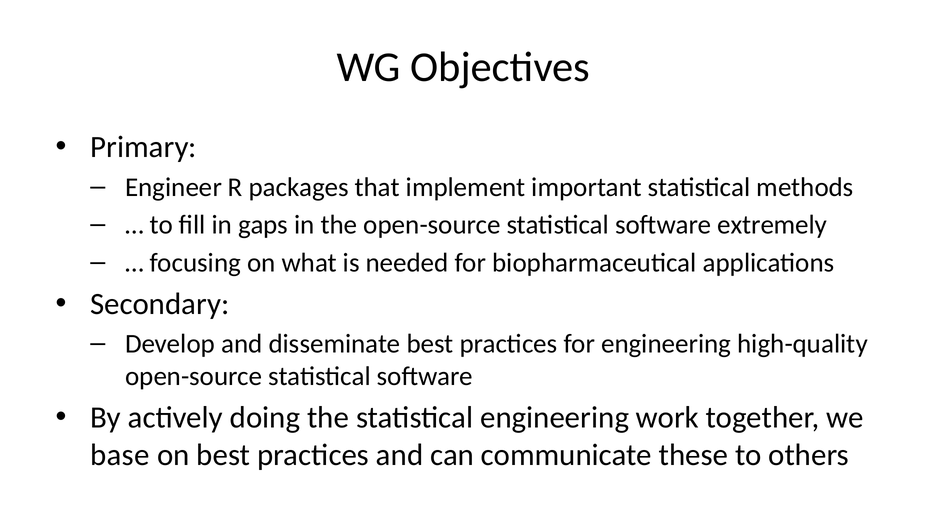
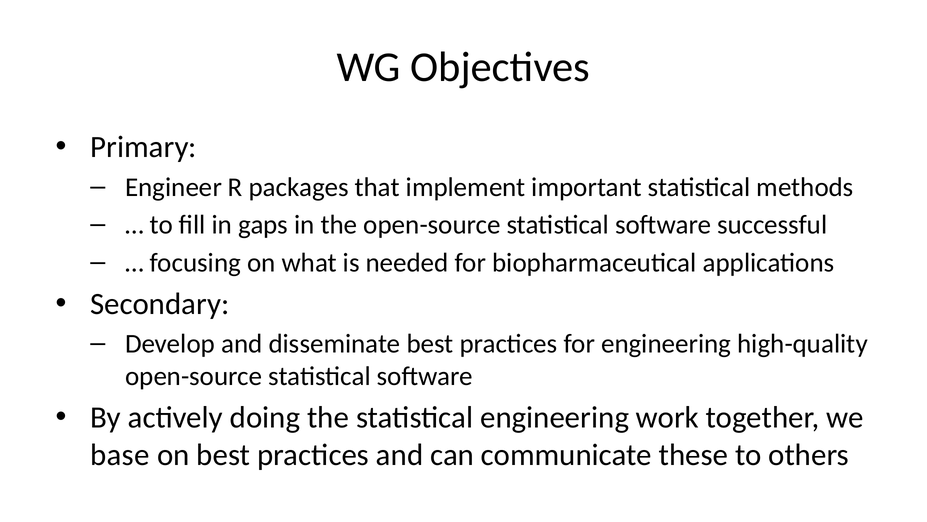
extremely: extremely -> successful (772, 225)
